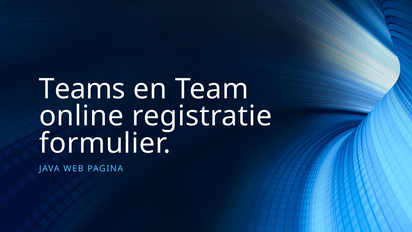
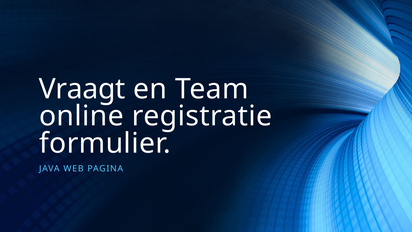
Teams: Teams -> Vraagt (82, 89)
